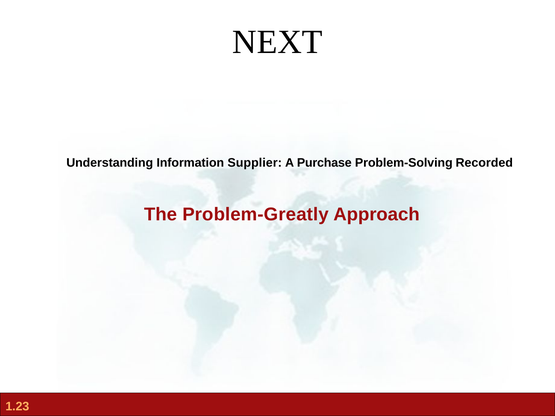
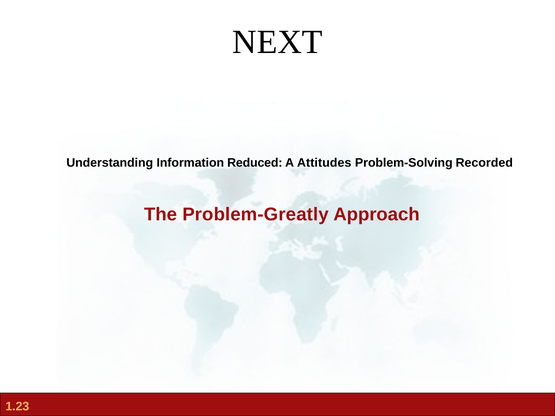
Supplier: Supplier -> Reduced (255, 163)
Purchase: Purchase -> Attitudes (324, 163)
